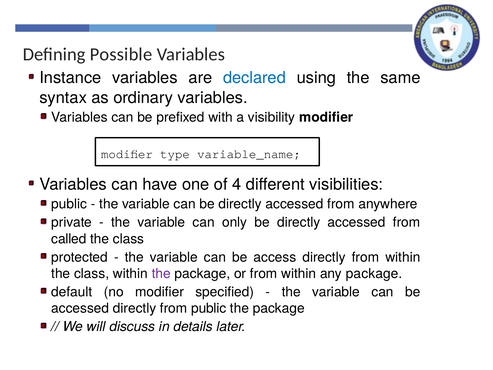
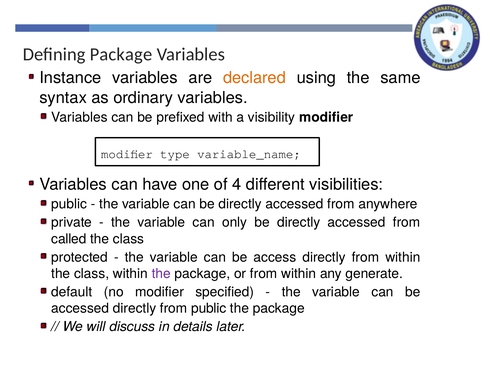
Defining Possible: Possible -> Package (121, 54)
declared colour: blue -> orange (254, 78)
any package: package -> generate (374, 273)
